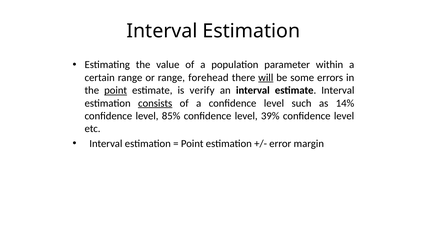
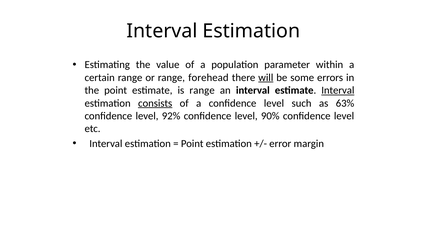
point underline: present -> none (116, 90)
is verify: verify -> range (202, 90)
Interval underline: none -> present (338, 90)
14%: 14% -> 63% (345, 103)
85%: 85% -> 92% (171, 116)
39%: 39% -> 90% (270, 116)
